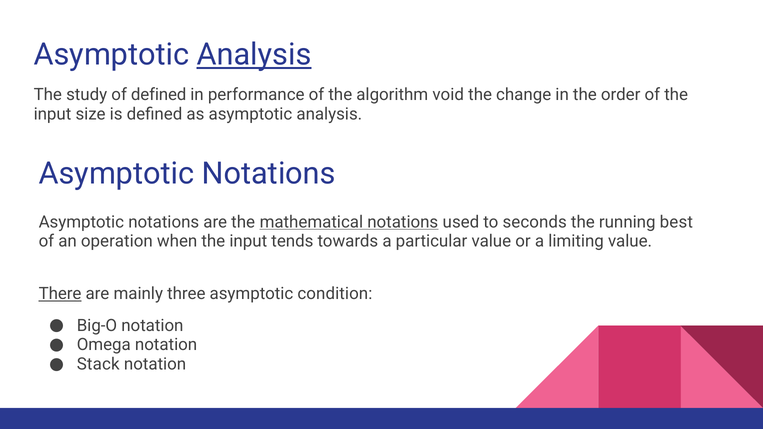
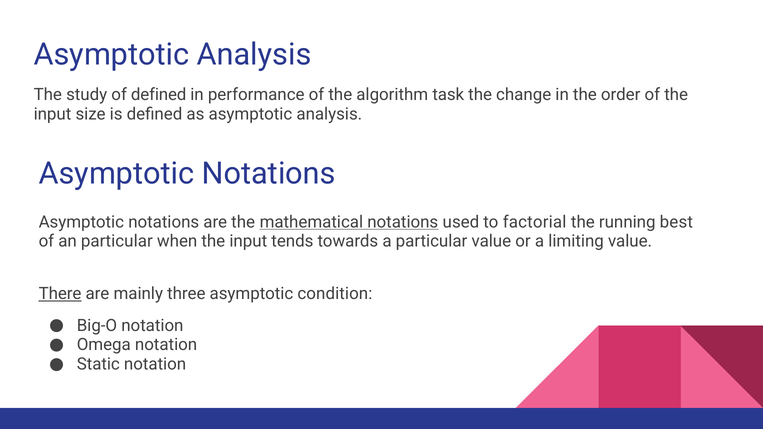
Analysis underline: present -> none (254, 55)
void: void -> task (448, 95)
seconds: seconds -> factorial (535, 222)
an operation: operation -> particular (117, 241)
Stack: Stack -> Static (98, 364)
